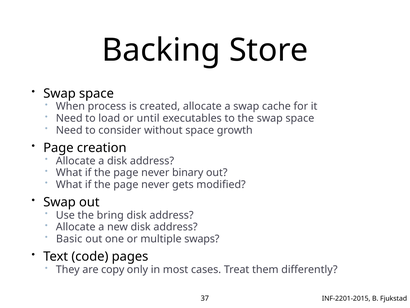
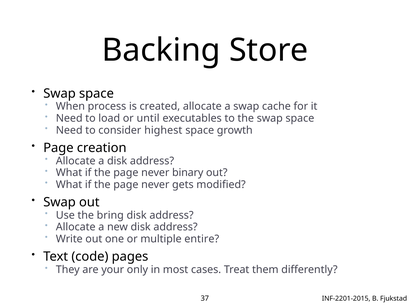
without: without -> highest (163, 130)
Basic: Basic -> Write (69, 239)
swaps: swaps -> entire (202, 239)
copy: copy -> your (113, 269)
